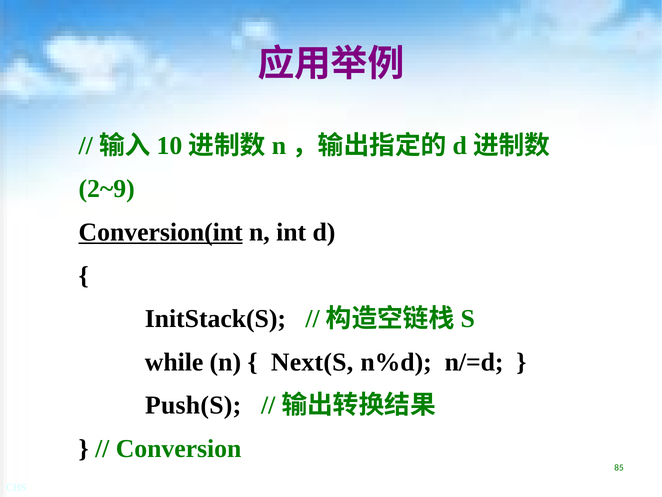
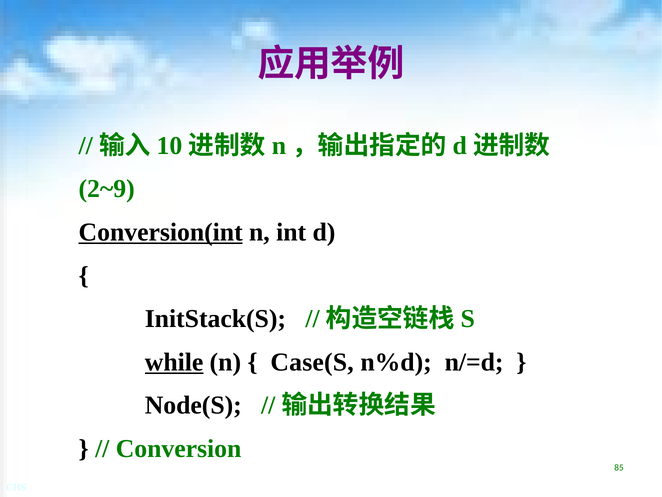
while underline: none -> present (174, 362)
Next(S: Next(S -> Case(S (312, 362)
Push(S: Push(S -> Node(S (193, 405)
